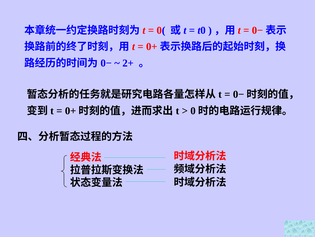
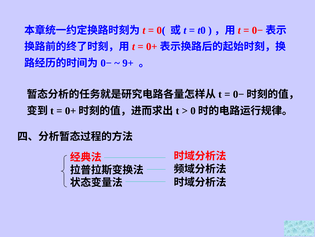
2+: 2+ -> 9+ (128, 63)
